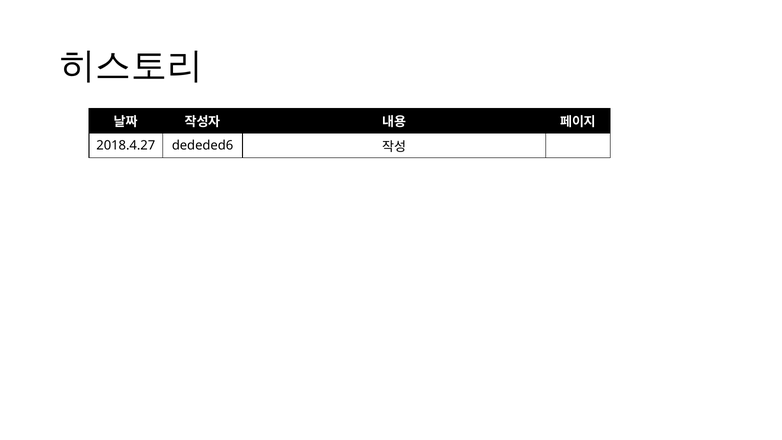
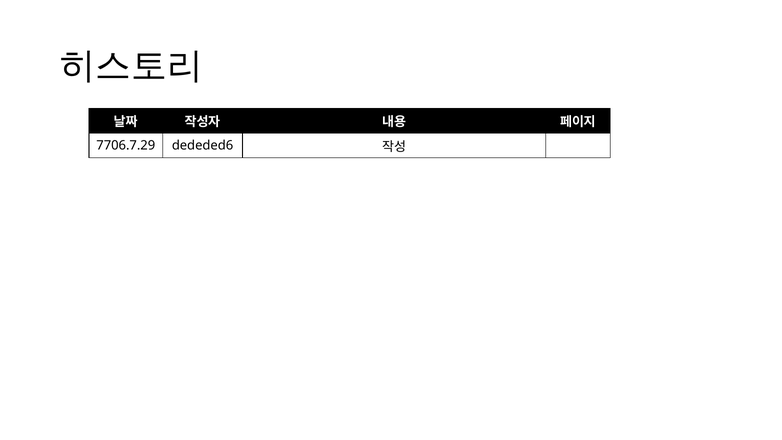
2018.4.27: 2018.4.27 -> 7706.7.29 (126, 146)
